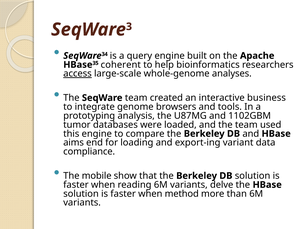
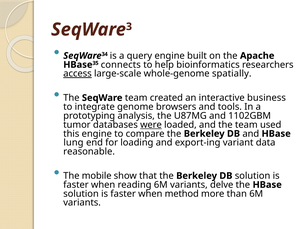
coherent: coherent -> connects (121, 65)
analyses: analyses -> spatially (232, 74)
were underline: none -> present (151, 125)
aims: aims -> lung (73, 143)
compliance: compliance -> reasonable (89, 152)
